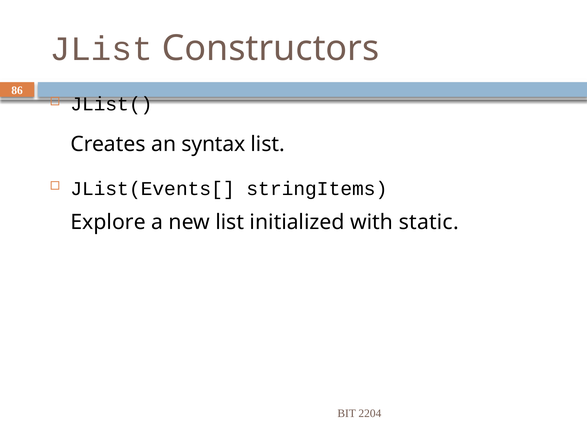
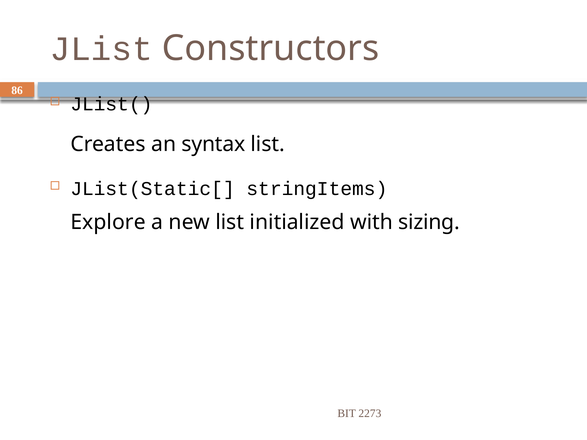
JList(Events[: JList(Events[ -> JList(Static[ (153, 189)
static: static -> sizing (429, 222)
2204: 2204 -> 2273 (370, 414)
